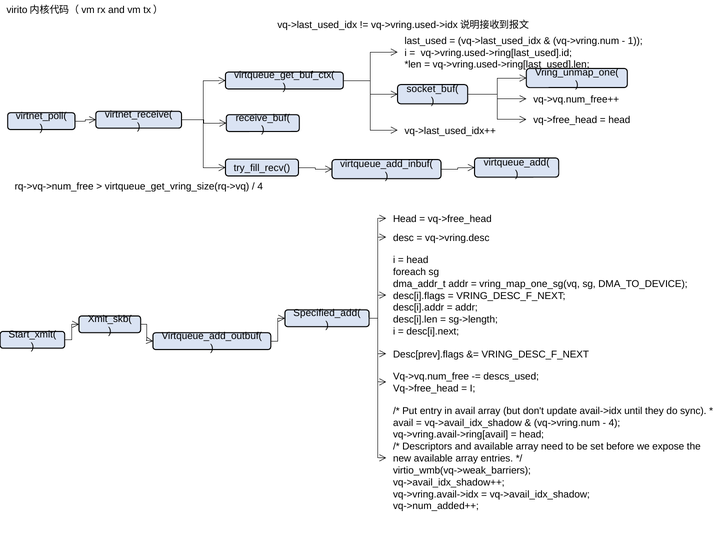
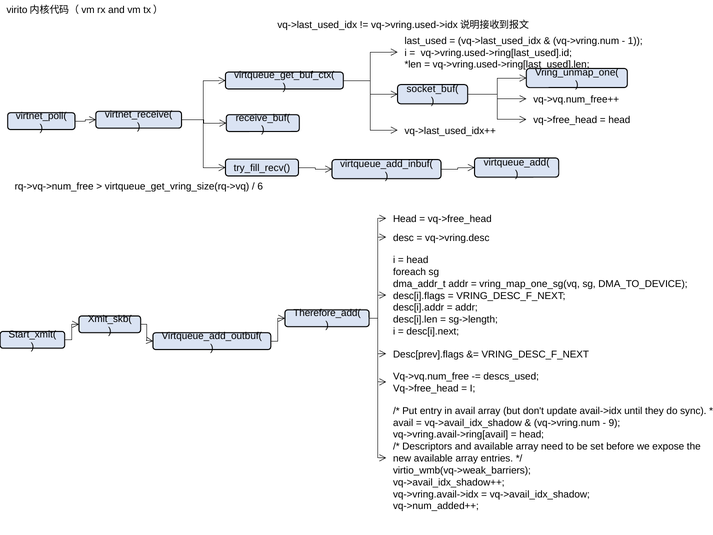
4: 4 -> 6 (260, 186)
Specified_add(: Specified_add( -> Therefore_add( (327, 313)
4: 4 -> 9 (614, 423)
